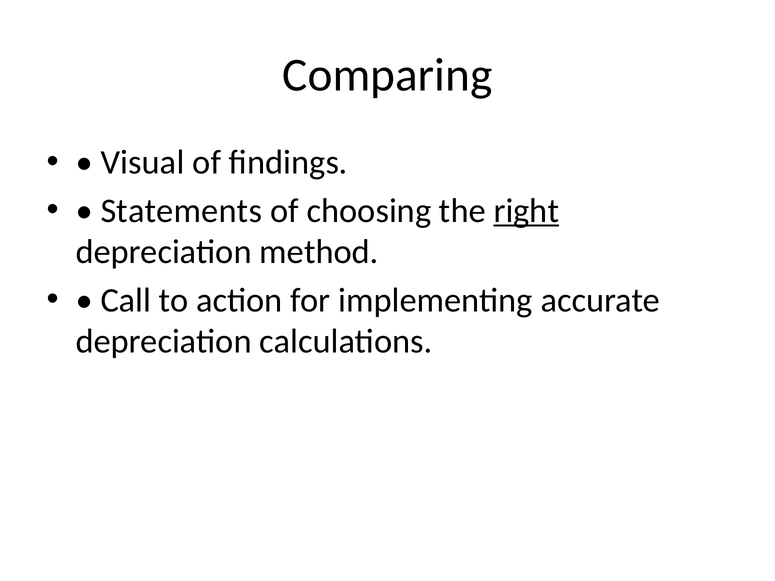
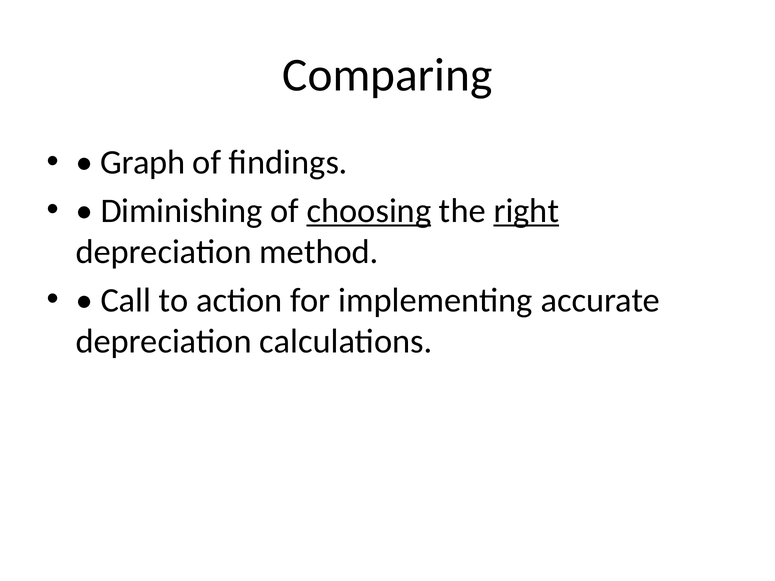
Visual: Visual -> Graph (143, 163)
Statements: Statements -> Diminishing (181, 211)
choosing underline: none -> present (369, 211)
